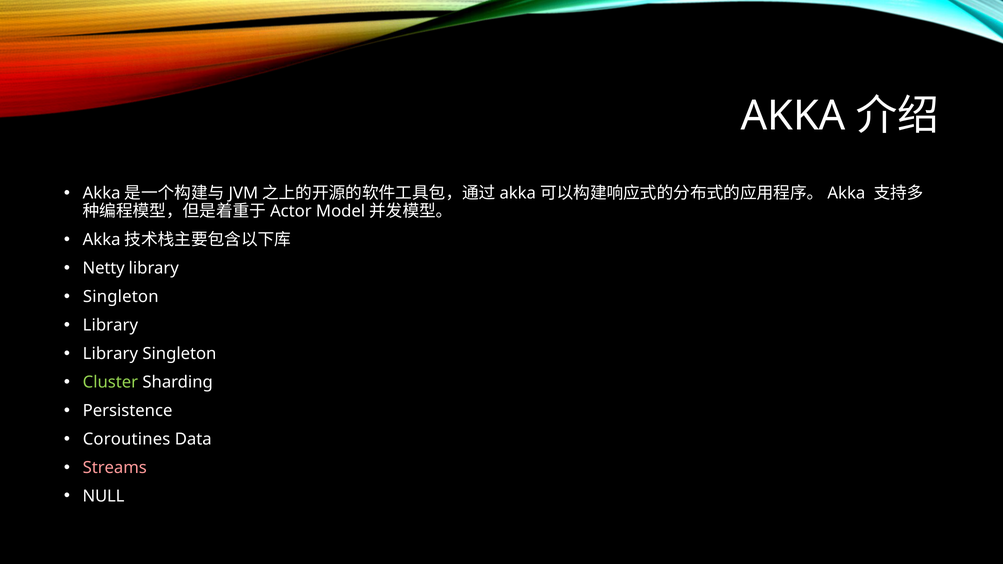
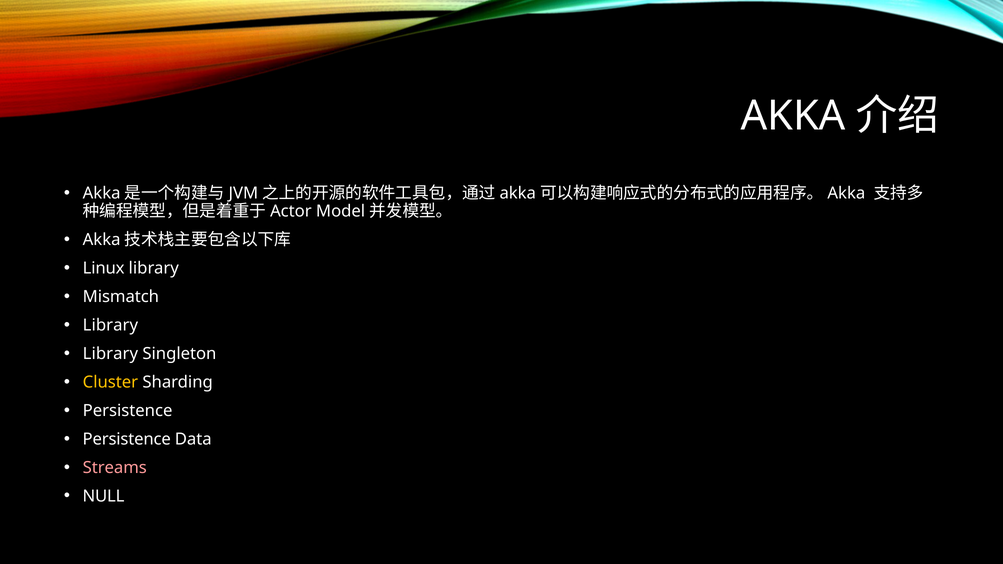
Netty: Netty -> Linux (104, 268)
Singleton: Singleton -> Mismatch (121, 297)
Cluster colour: light green -> yellow (110, 382)
Coroutines: Coroutines -> Persistence (127, 439)
